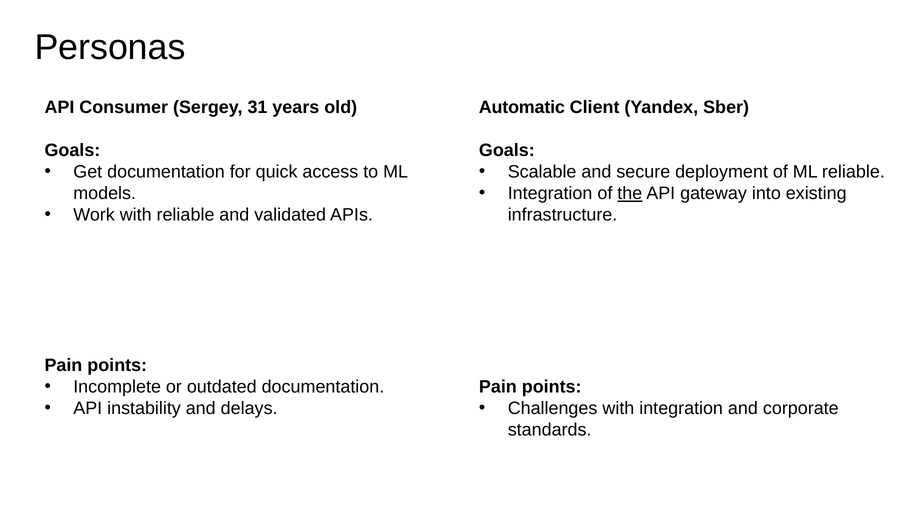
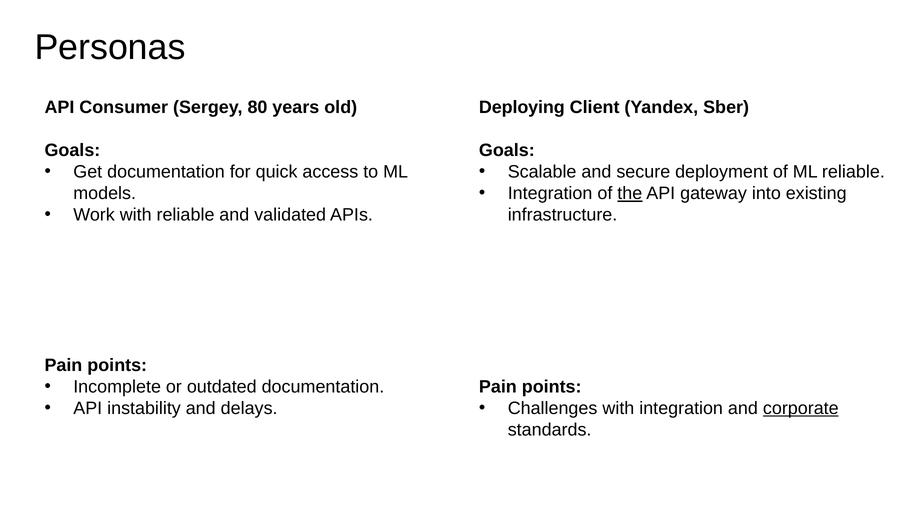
31: 31 -> 80 (257, 108)
Automatic: Automatic -> Deploying (522, 108)
corporate underline: none -> present (801, 409)
